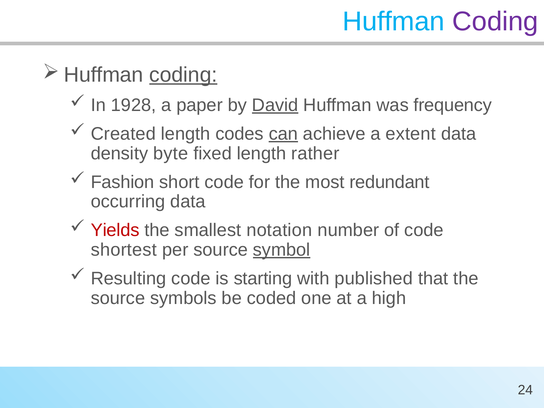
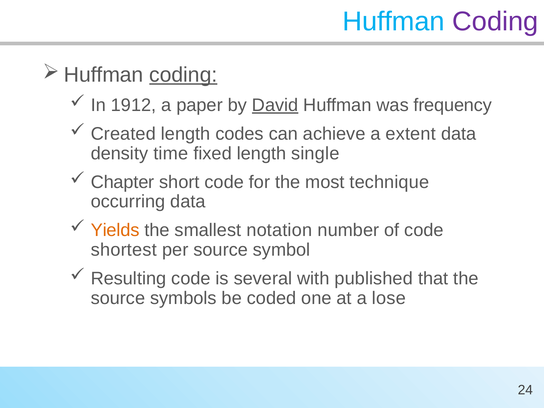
1928: 1928 -> 1912 (134, 105)
can underline: present -> none (283, 134)
byte: byte -> time (171, 153)
rather: rather -> single (315, 153)
Fashion: Fashion -> Chapter (123, 182)
redundant: redundant -> technique (389, 182)
Yields colour: red -> orange (115, 230)
symbol underline: present -> none (282, 250)
starting: starting -> several (263, 278)
high: high -> lose (389, 298)
